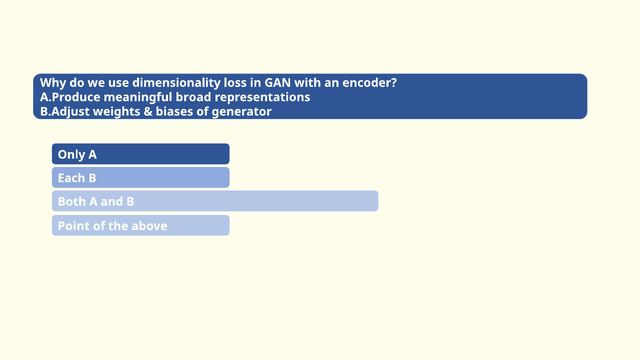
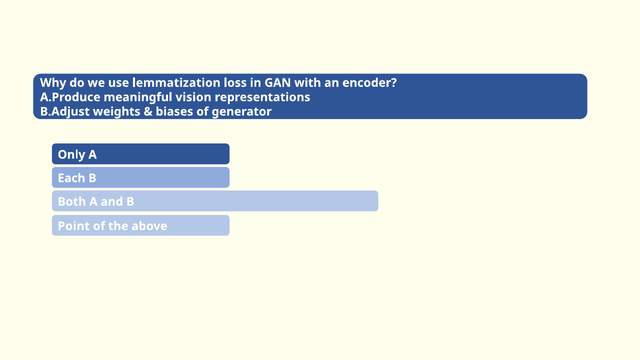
dimensionality: dimensionality -> lemmatization (176, 83)
broad: broad -> vision (193, 97)
